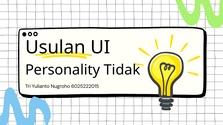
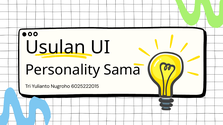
Tidak: Tidak -> Sama (122, 70)
